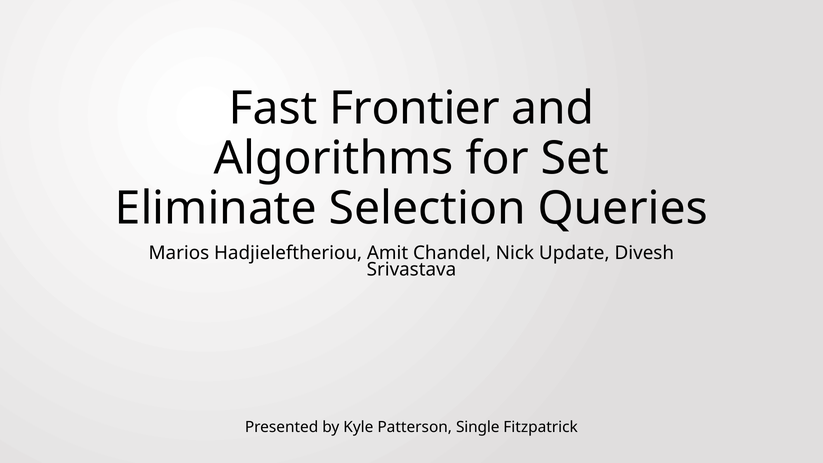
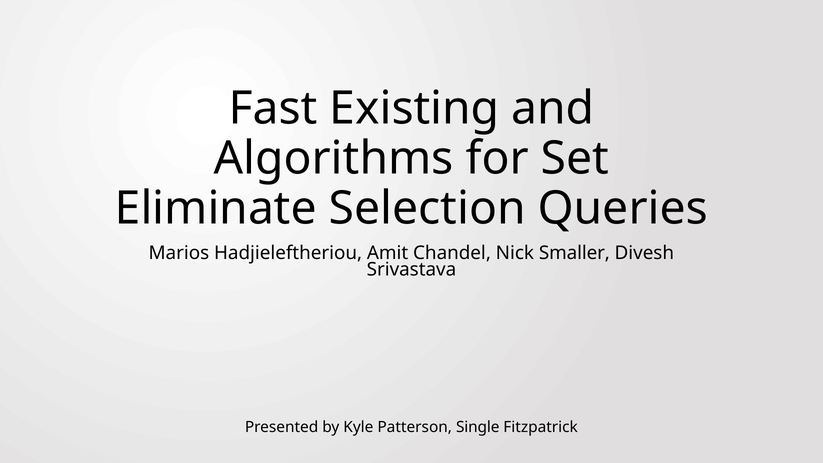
Frontier: Frontier -> Existing (414, 109)
Update: Update -> Smaller (574, 253)
